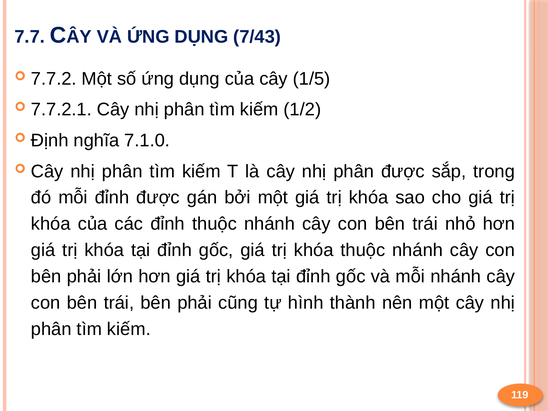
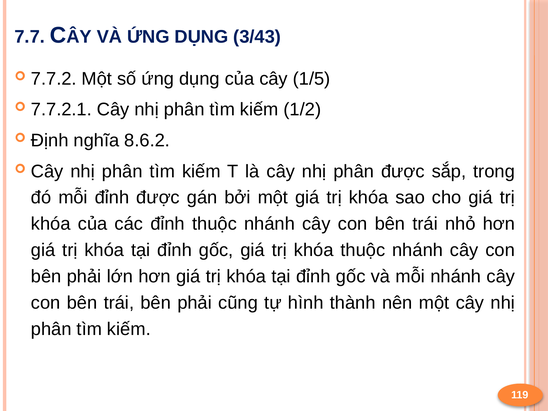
7/43: 7/43 -> 3/43 (257, 37)
7.1.0: 7.1.0 -> 8.6.2 (147, 140)
